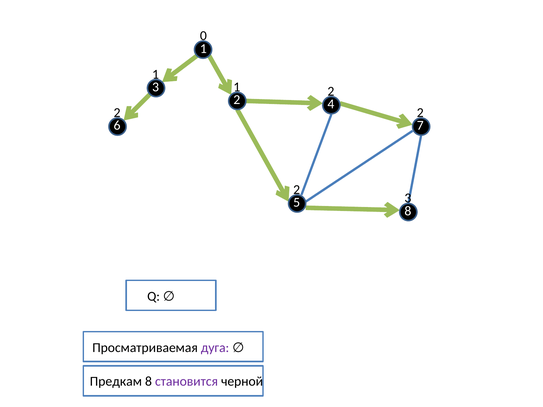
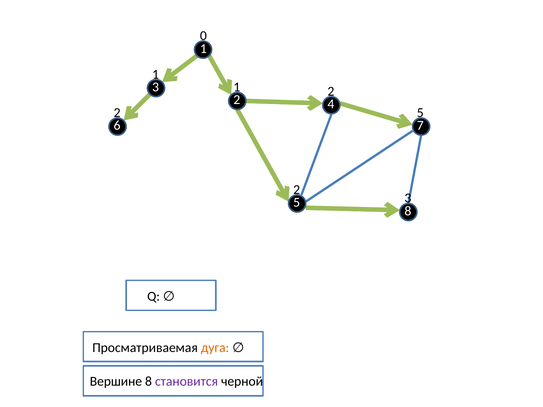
2: 2 -> 5 (420, 113)
дуга colour: purple -> orange (215, 348)
Предкам: Предкам -> Вершине (116, 382)
